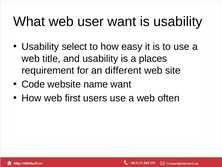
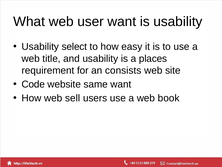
different: different -> consists (123, 70)
name: name -> same (96, 84)
first: first -> sell (73, 98)
often: often -> book (169, 98)
